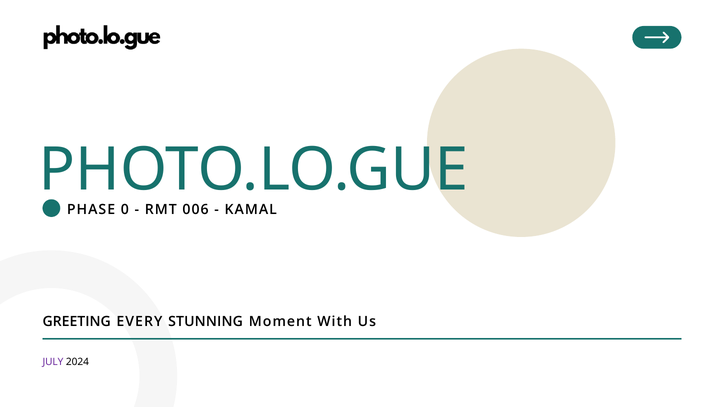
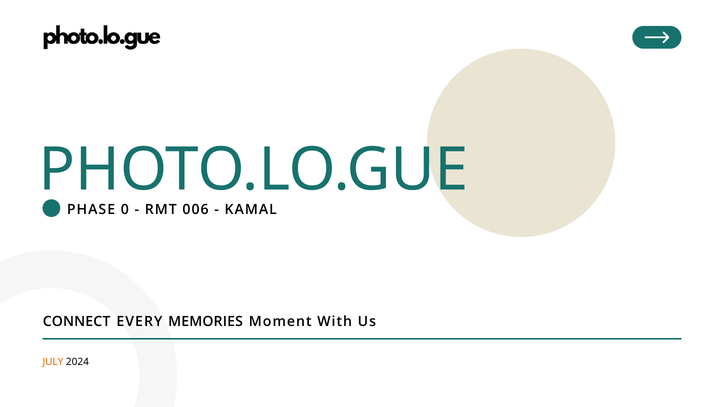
GREETING: GREETING -> CONNECT (77, 322)
STUNNING: STUNNING -> MEMORIES (206, 322)
JULY colour: purple -> orange (53, 362)
